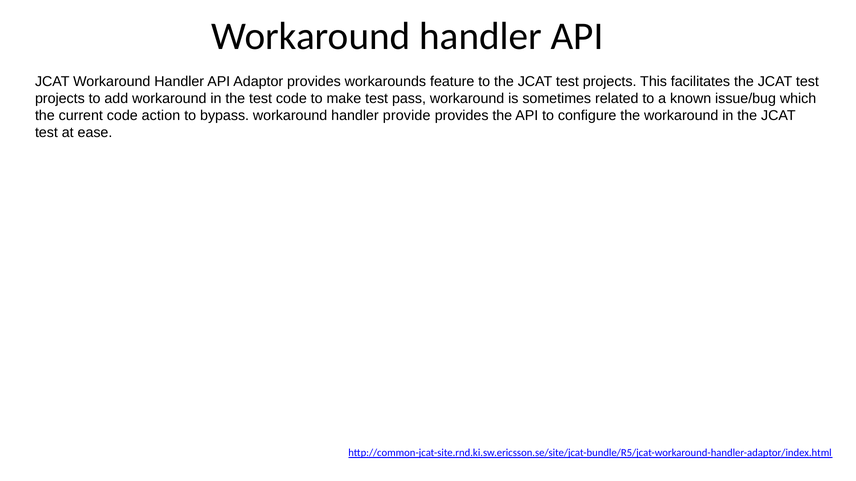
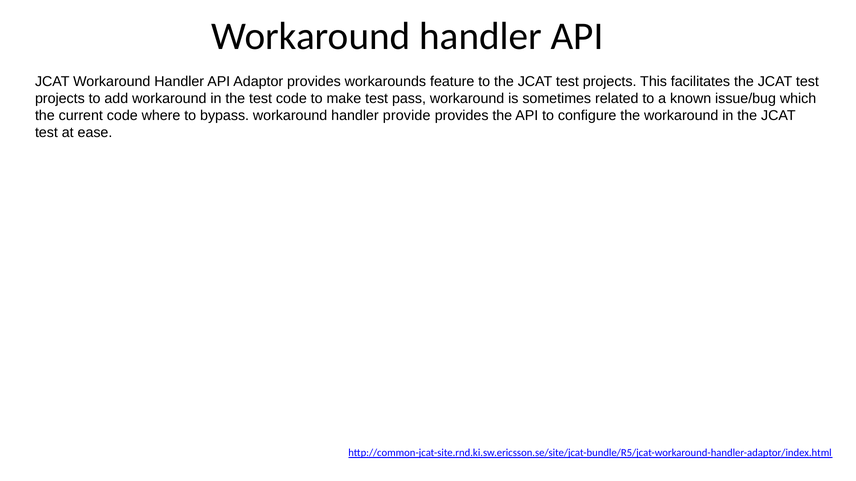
action: action -> where (161, 116)
